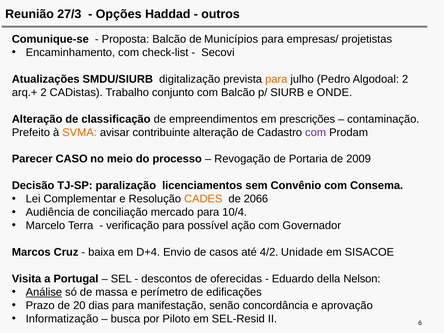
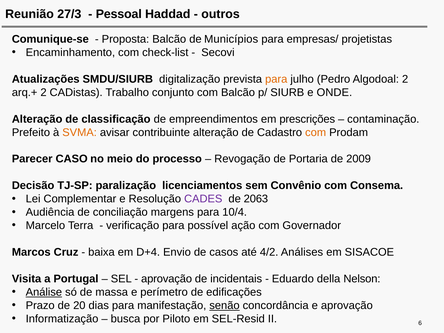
Opções: Opções -> Pessoal (119, 14)
com colour: purple -> orange (316, 132)
CADES colour: orange -> purple (203, 199)
2066: 2066 -> 2063 (256, 199)
mercado: mercado -> margens (172, 212)
Unidade: Unidade -> Análises (302, 252)
descontos: descontos -> aprovação (167, 279)
oferecidas: oferecidas -> incidentais (236, 279)
senão underline: none -> present (224, 306)
